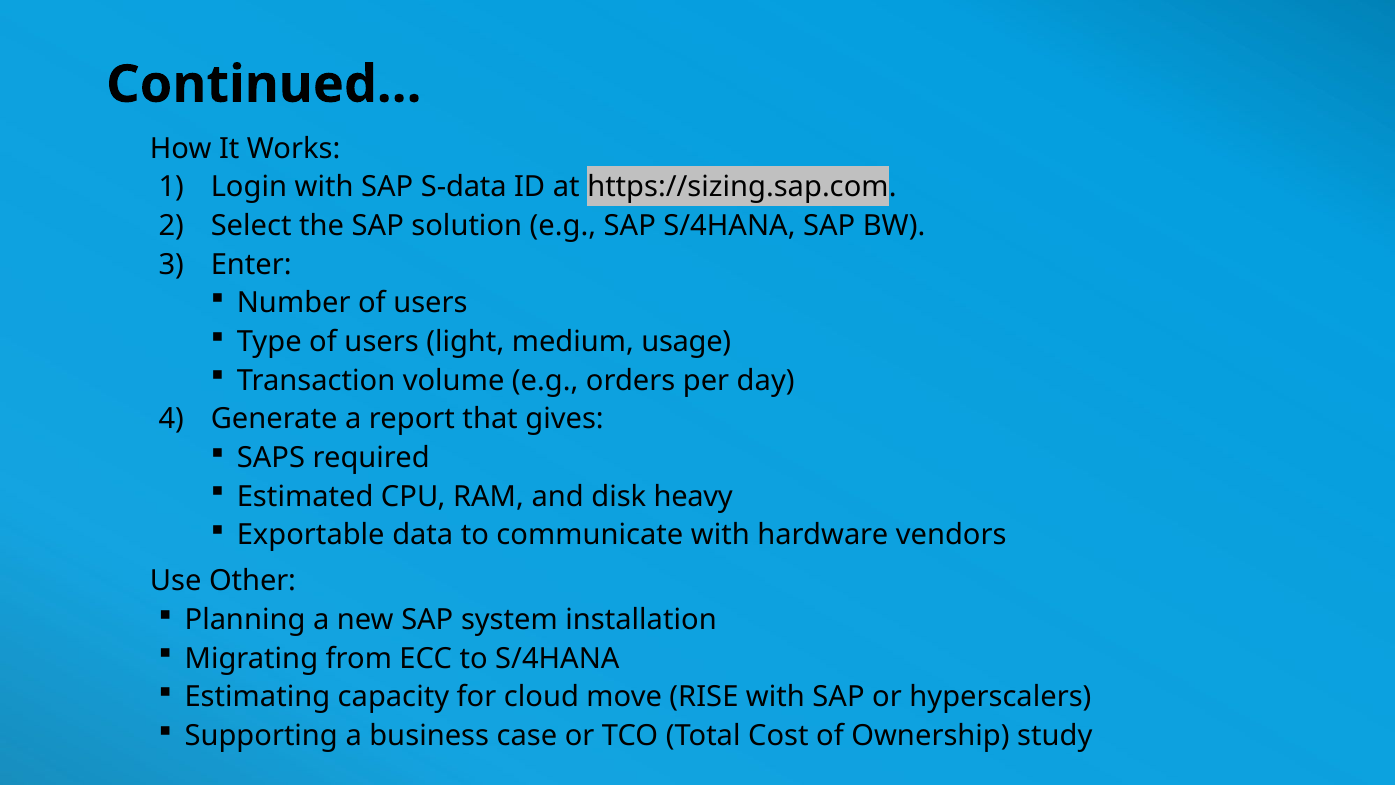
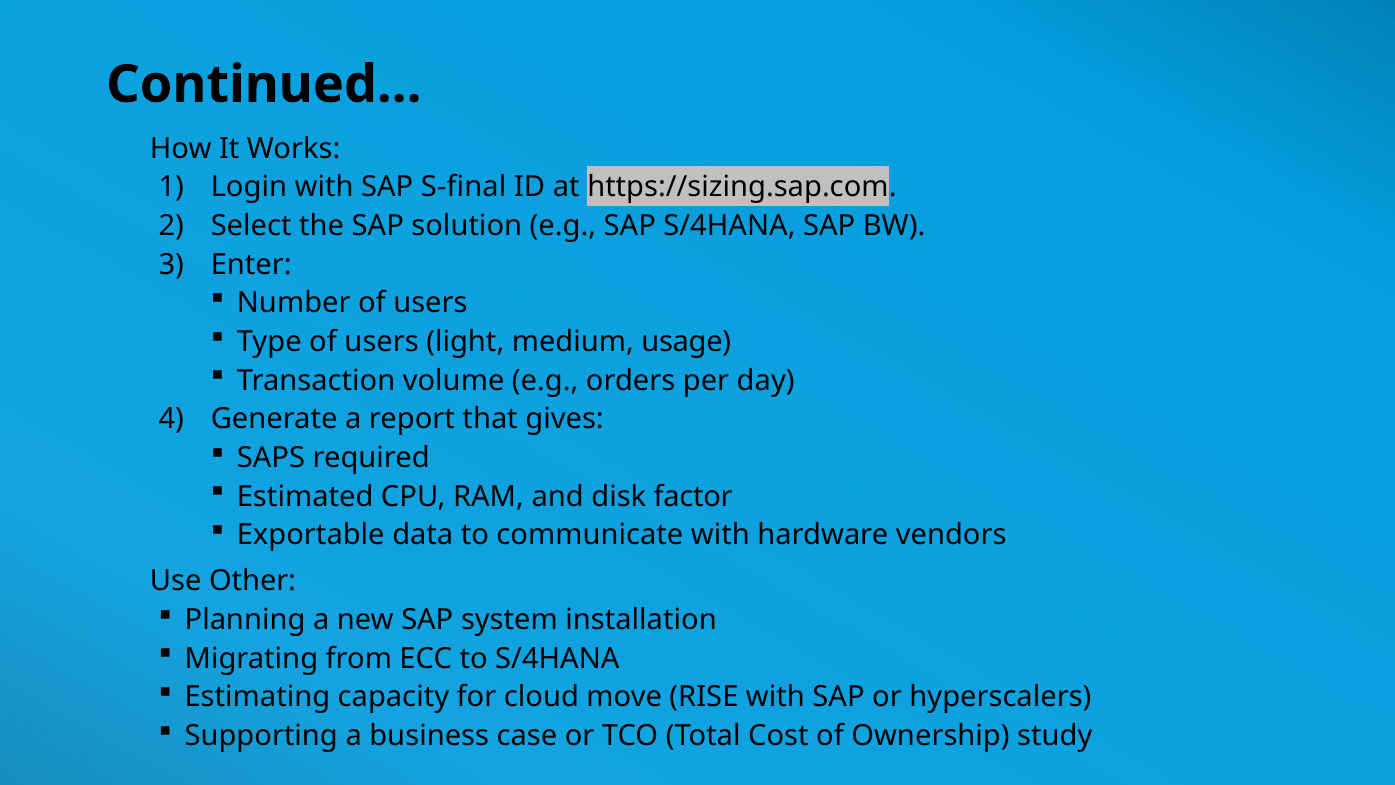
S-data: S-data -> S-final (464, 187)
heavy: heavy -> factor (693, 496)
